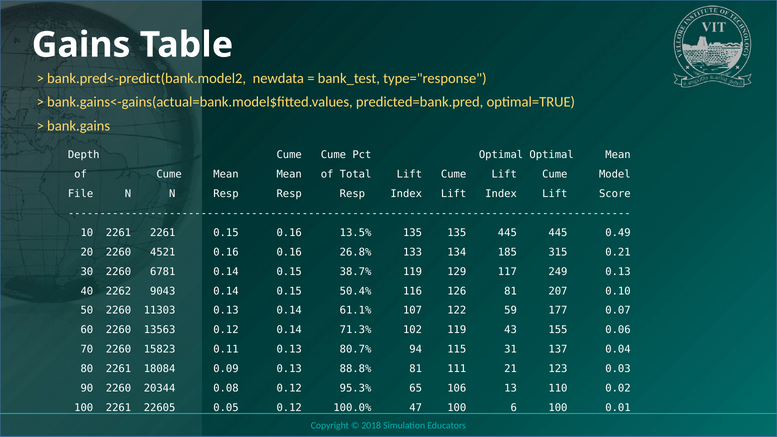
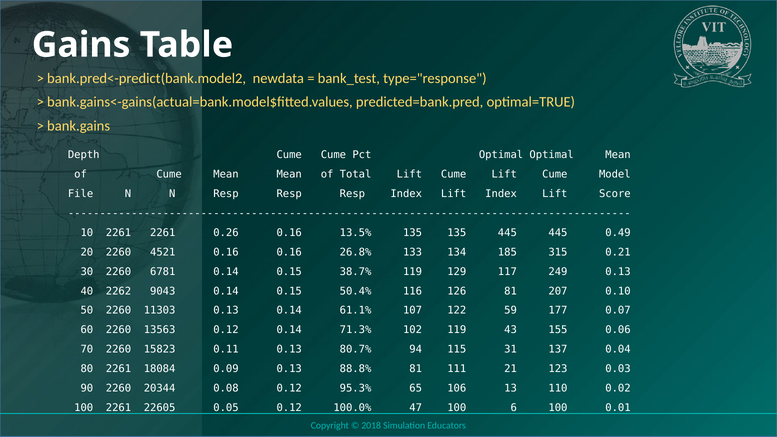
2261 0.15: 0.15 -> 0.26 (226, 233)
